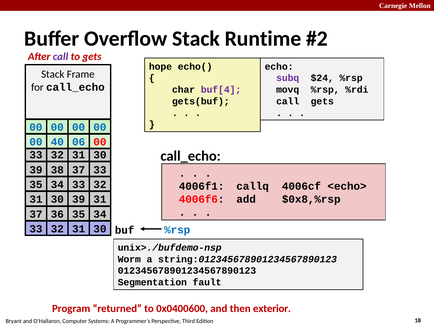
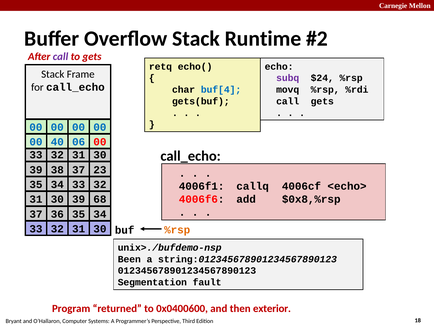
hope: hope -> retq (160, 66)
buf[4 colour: purple -> blue (221, 90)
37 33: 33 -> 23 (100, 170)
39 31: 31 -> 68 (100, 199)
%rsp colour: blue -> orange (177, 230)
Worm: Worm -> Been (129, 259)
